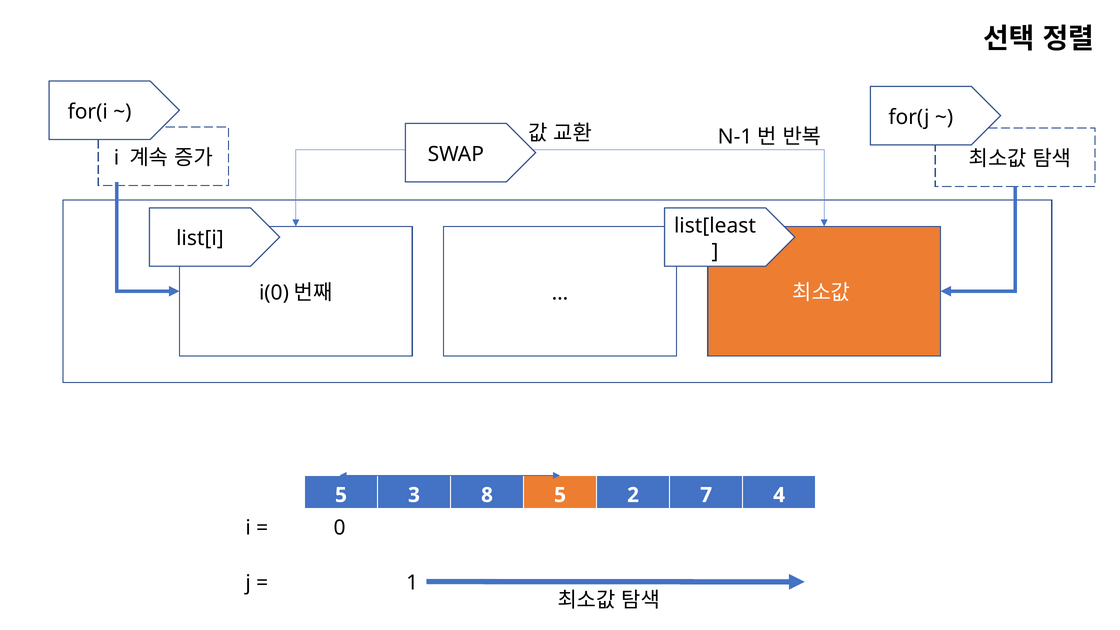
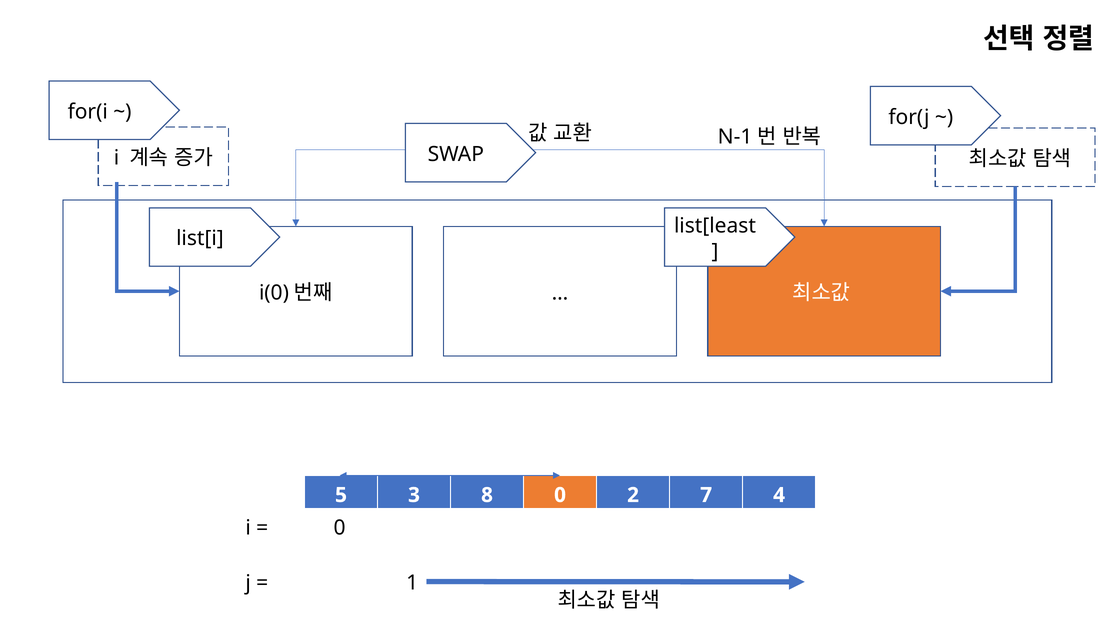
8 5: 5 -> 0 (560, 495)
